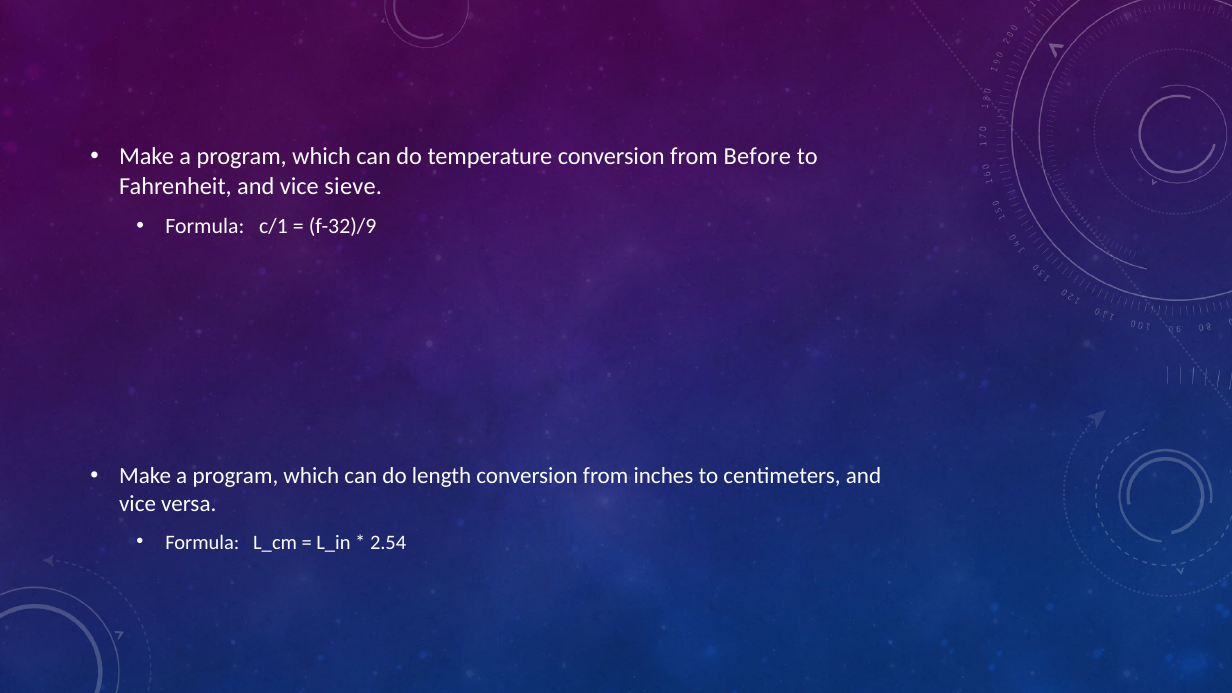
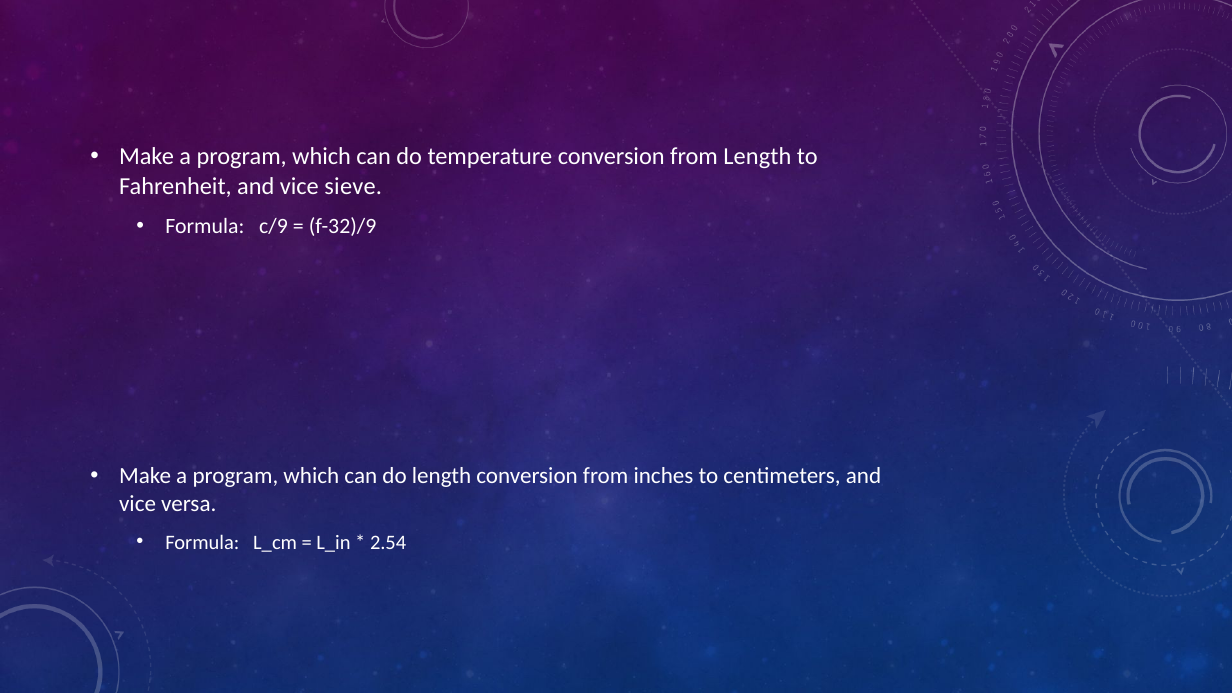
from Before: Before -> Length (757, 157)
c/1: c/1 -> c/9 (274, 226)
